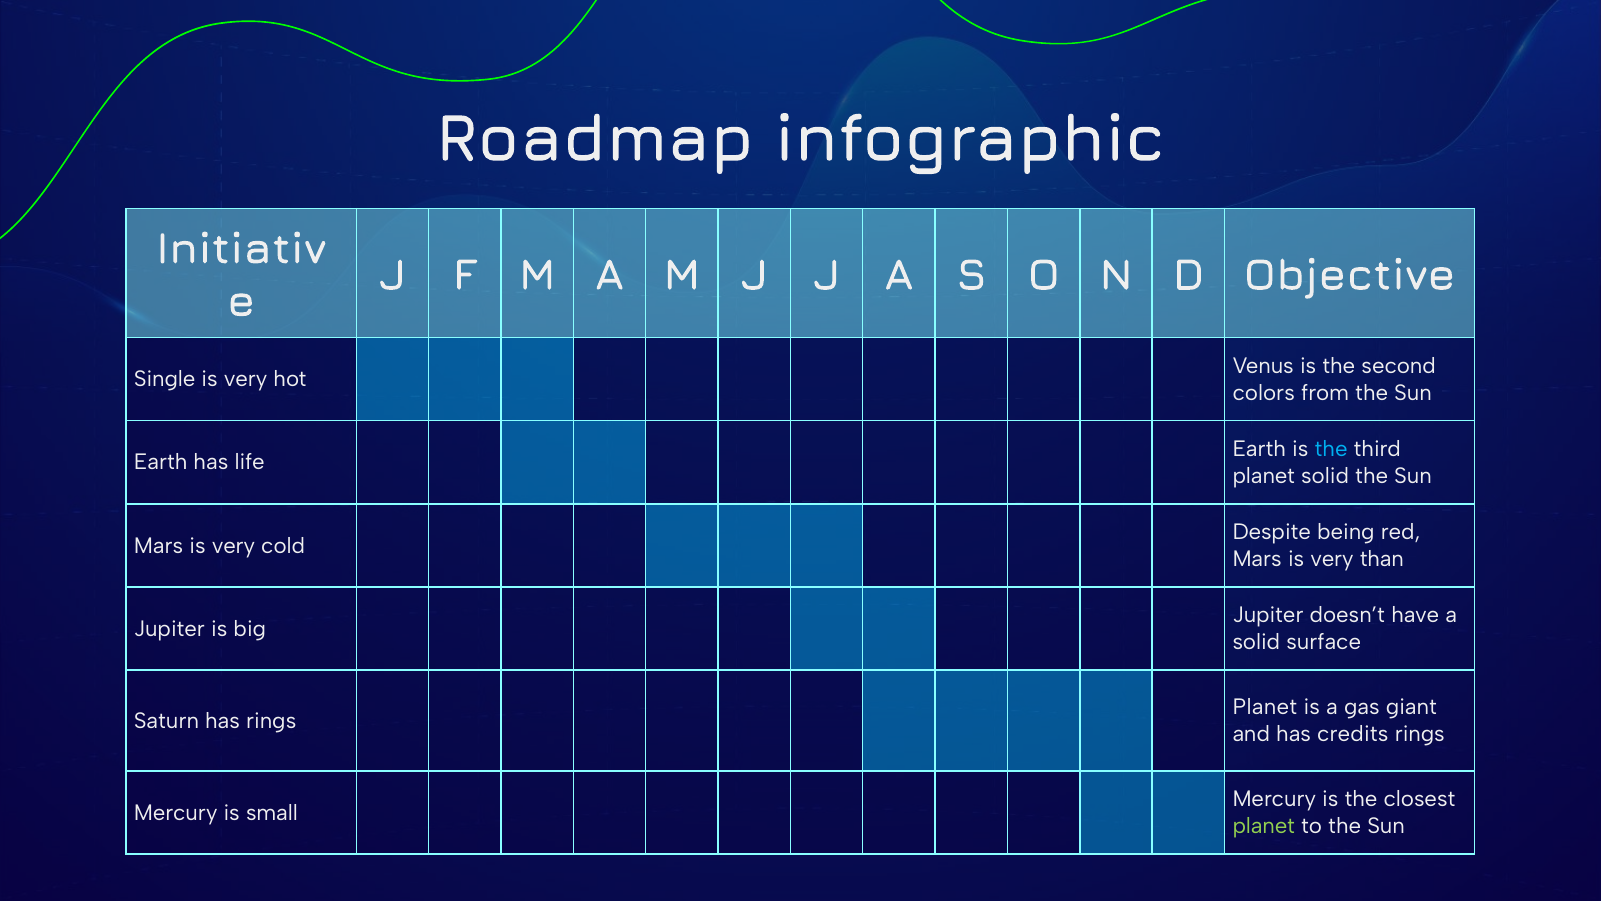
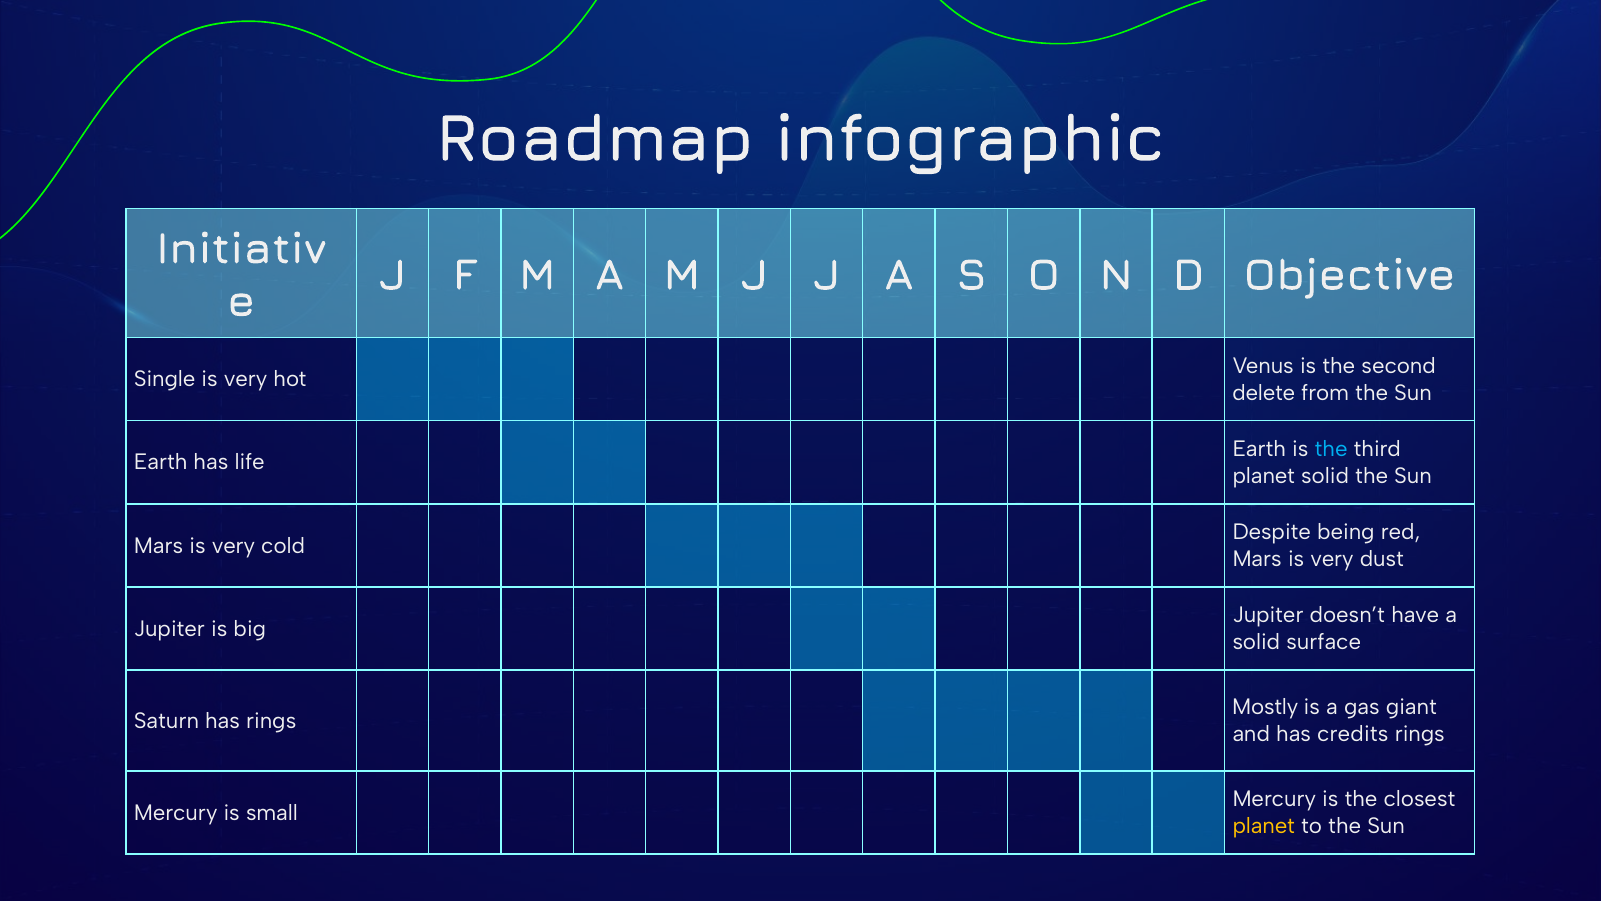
colors: colors -> delete (1264, 393)
than: than -> dust (1382, 559)
Planet: Planet -> Mostly (1265, 707)
planet colour: light green -> yellow (1264, 826)
